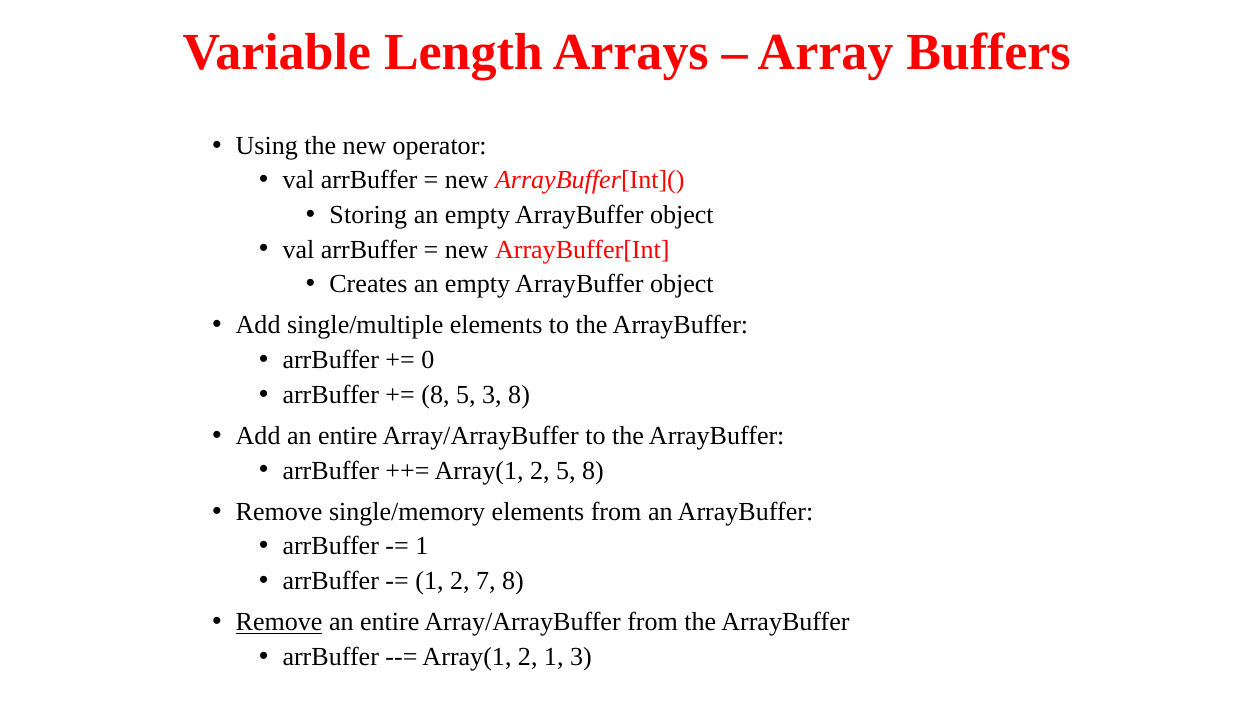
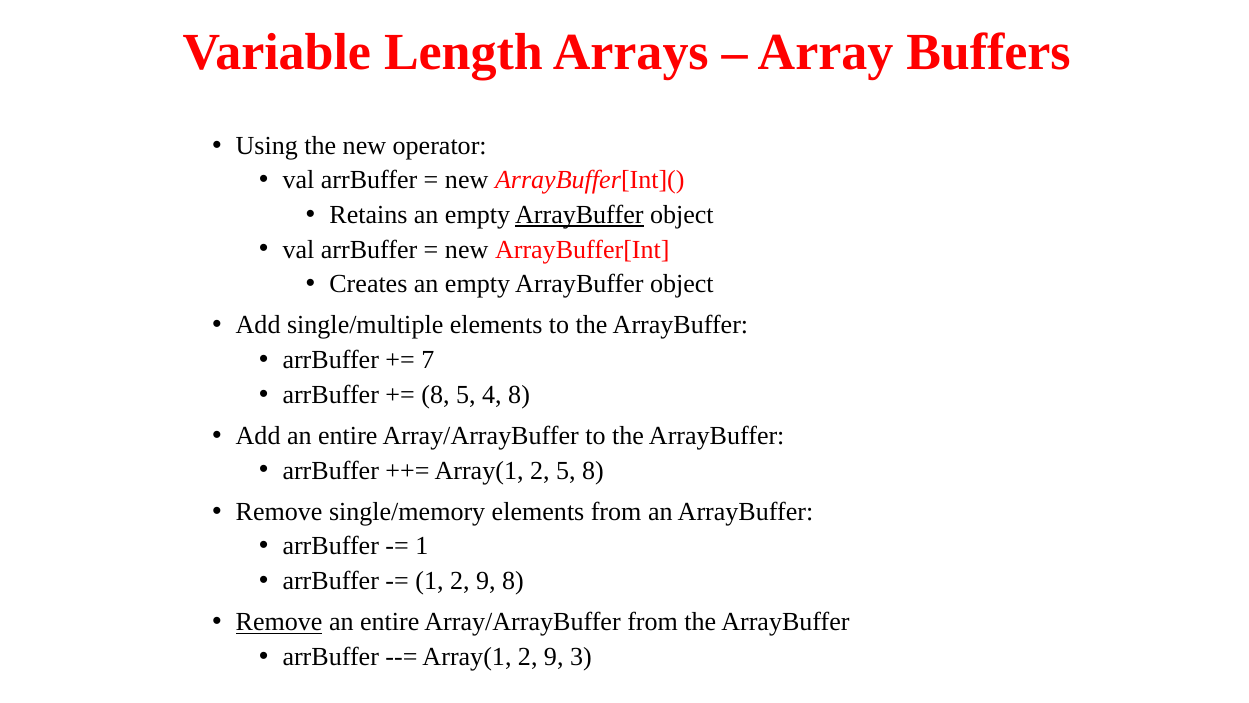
Storing: Storing -> Retains (368, 215)
ArrayBuffer underline: none -> present (579, 215)
0: 0 -> 7 (428, 360)
5 3: 3 -> 4 (492, 394)
1 2 7: 7 -> 9 (486, 581)
Array(1 2 1: 1 -> 9 (554, 656)
